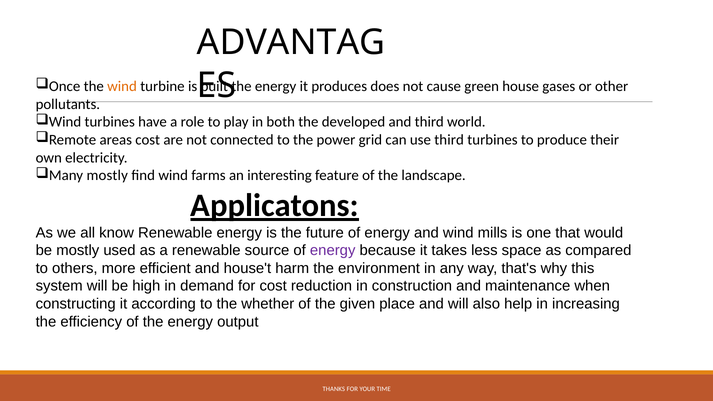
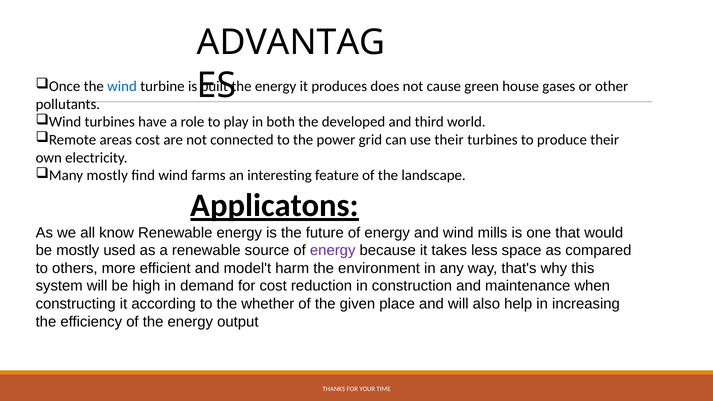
wind colour: orange -> blue (122, 86)
use third: third -> their (449, 140)
house't: house't -> model't (247, 268)
